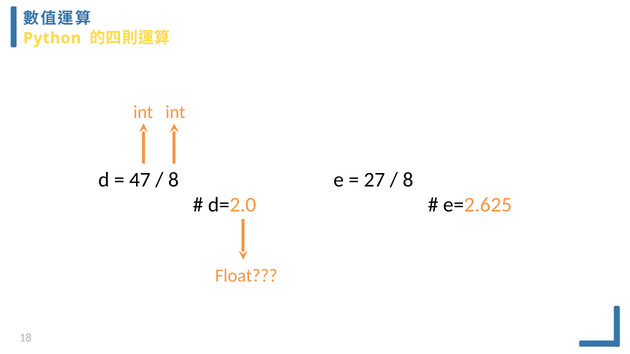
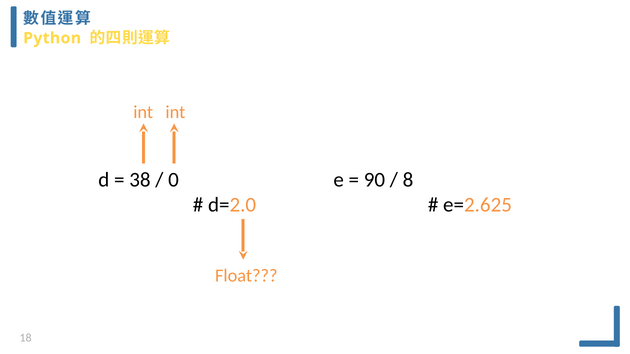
47: 47 -> 38 (140, 180)
8: 8 -> 0 (174, 180)
27: 27 -> 90 (374, 180)
